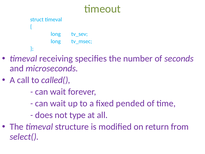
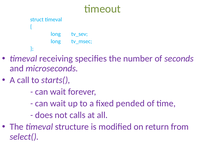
called(: called( -> starts( (56, 80)
type: type -> calls (77, 115)
